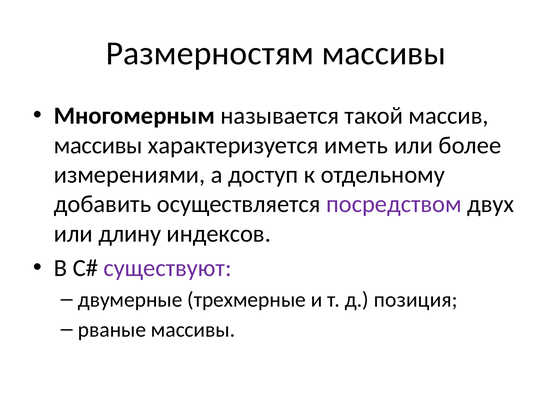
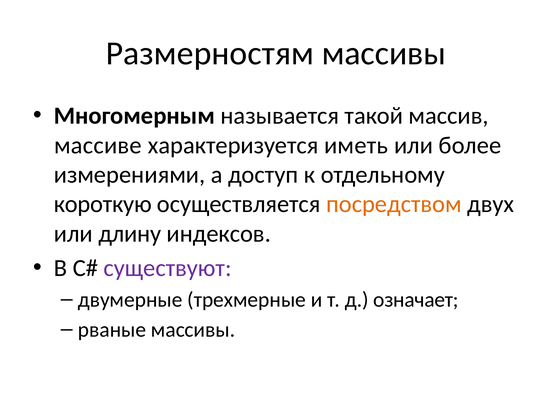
массивы: массивы -> массиве (98, 145)
добавить: добавить -> короткую (103, 204)
посредством colour: purple -> orange (394, 204)
позиция: позиция -> означает (416, 300)
